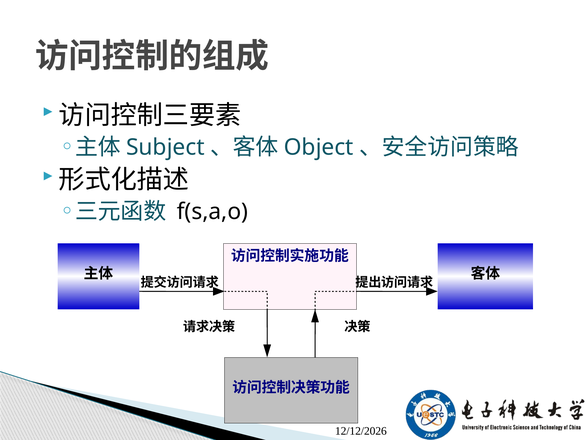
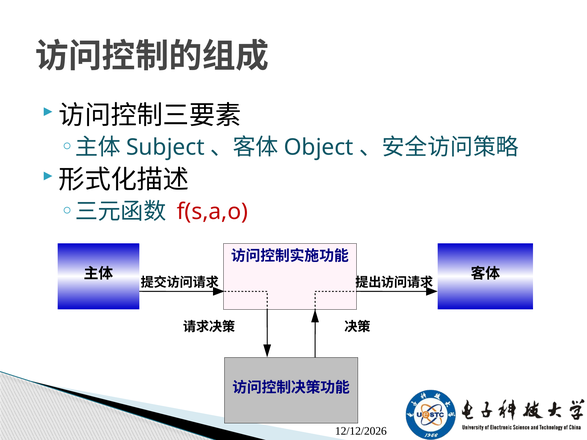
f(s,a,o colour: black -> red (212, 212)
